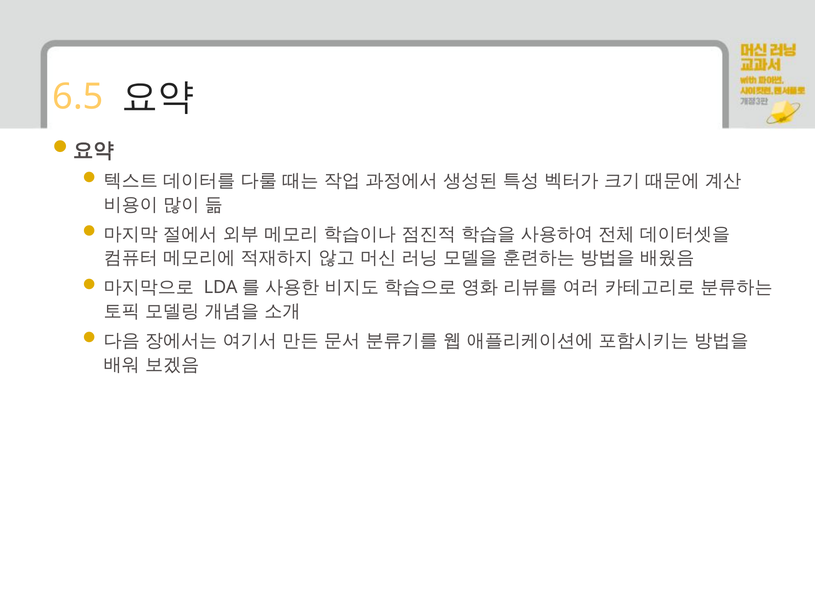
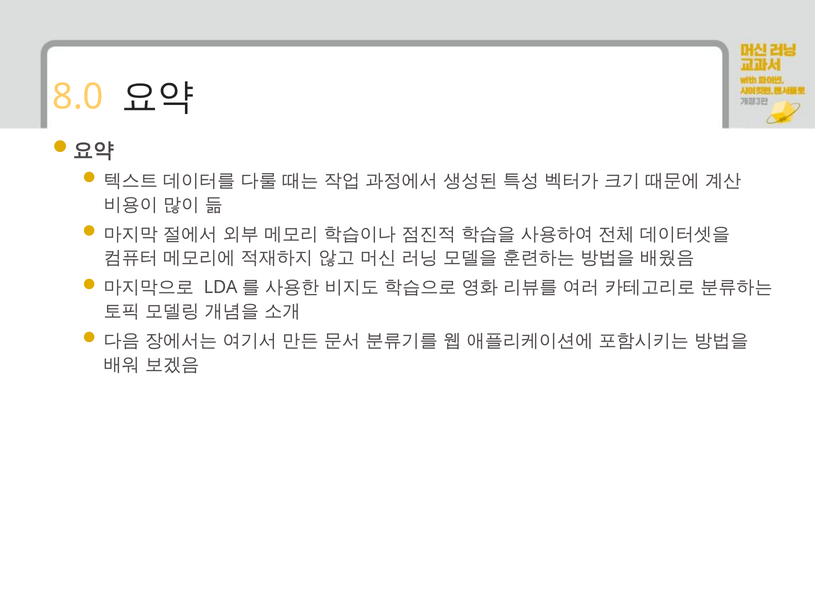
6.5: 6.5 -> 8.0 (78, 97)
